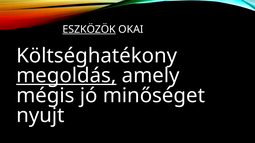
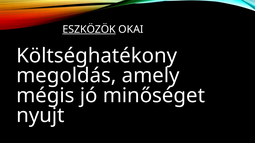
megoldás underline: present -> none (66, 76)
